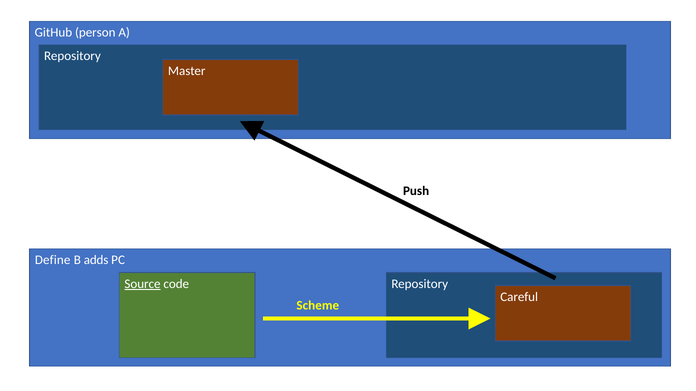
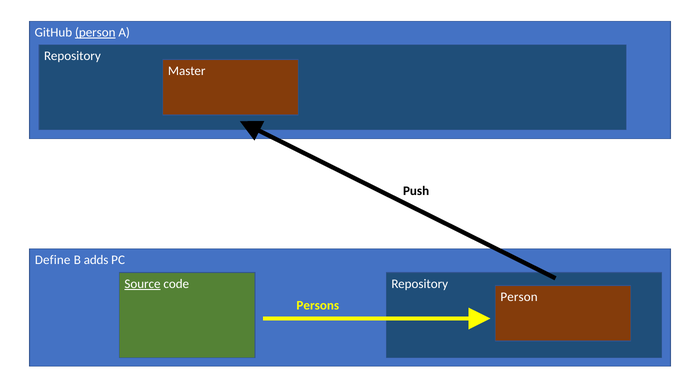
person underline: none -> present (95, 33)
Careful: Careful -> Person (519, 297)
Scheme: Scheme -> Persons (318, 306)
